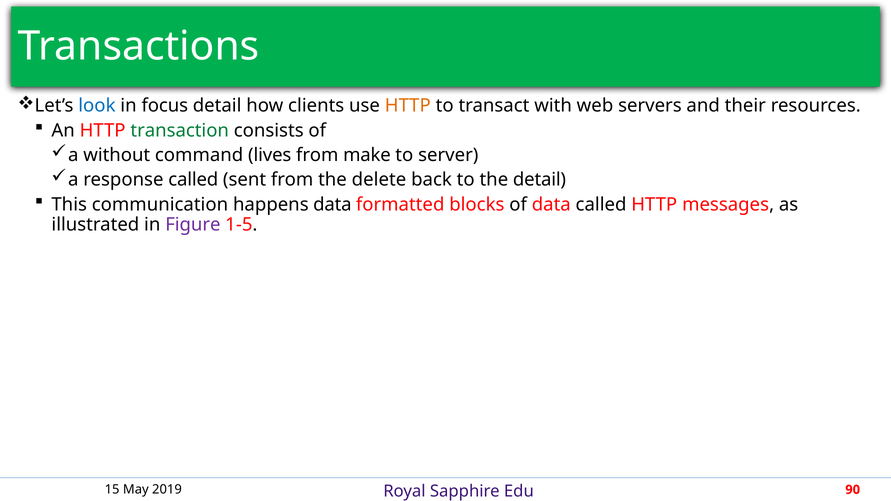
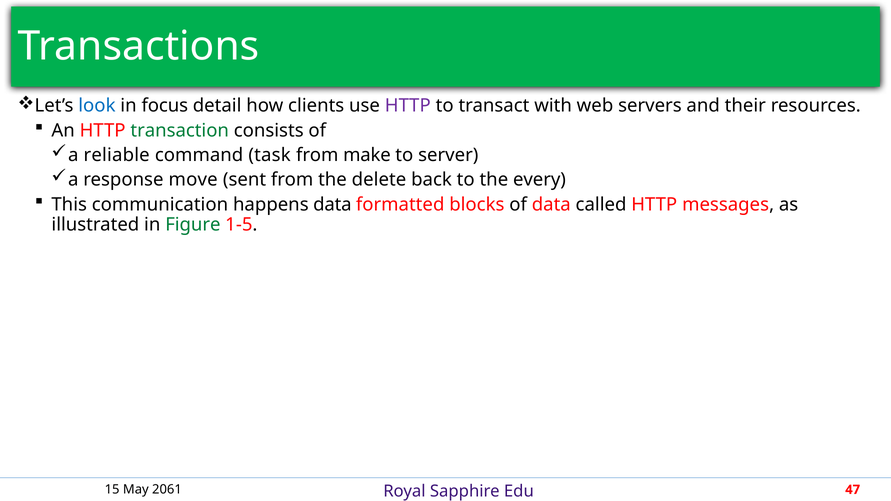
HTTP colour: orange -> purple (408, 106)
without: without -> reliable (117, 155)
lives: lives -> task (270, 155)
response called: called -> move (193, 180)
the detail: detail -> every (539, 180)
Figure colour: purple -> green (193, 225)
2019: 2019 -> 2061 (167, 490)
90: 90 -> 47 (853, 490)
